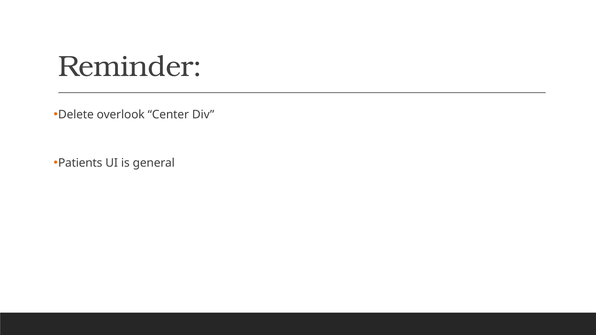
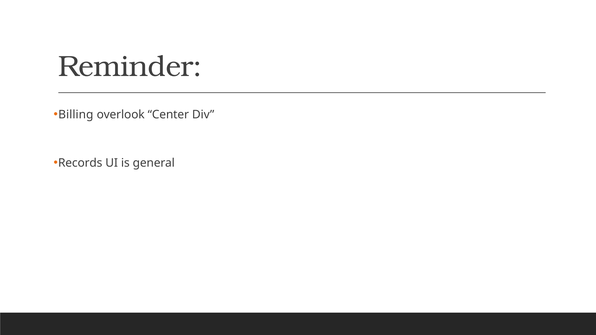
Delete: Delete -> Billing (76, 115)
Patients: Patients -> Records (80, 163)
